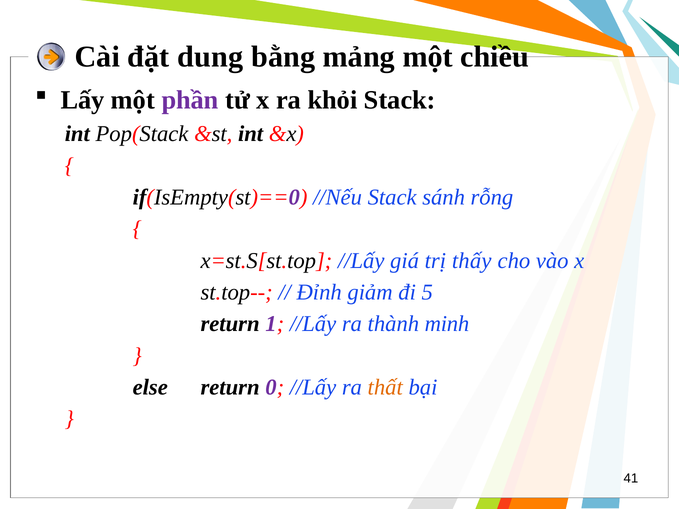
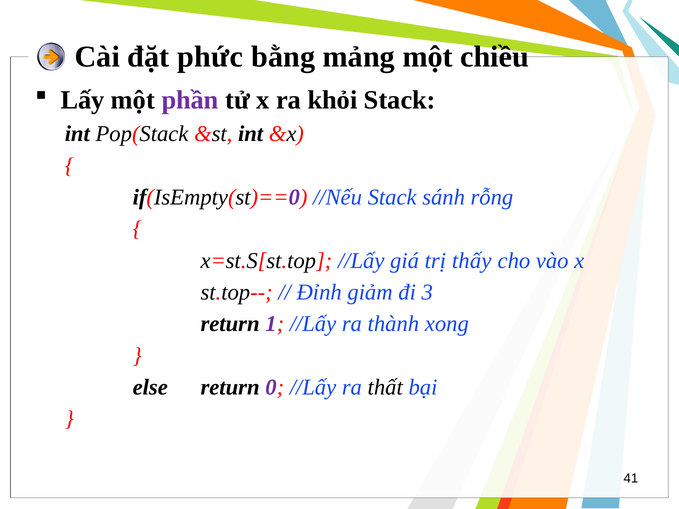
dung: dung -> phức (210, 57)
5: 5 -> 3 (427, 292)
minh: minh -> xong (447, 324)
thất colour: orange -> black (385, 387)
